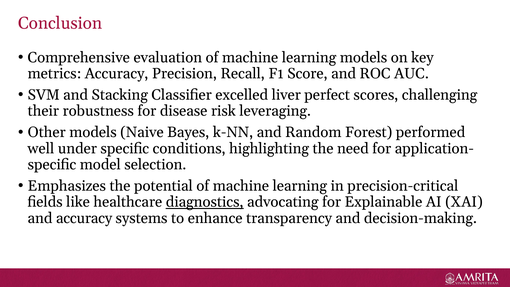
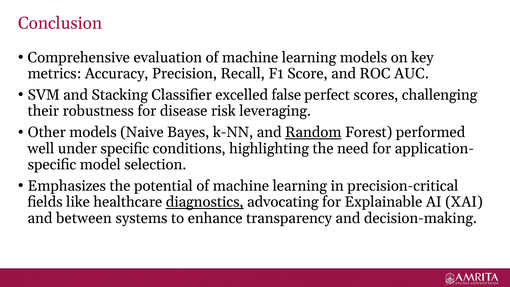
liver: liver -> false (286, 95)
Random underline: none -> present (313, 132)
and accuracy: accuracy -> between (84, 218)
